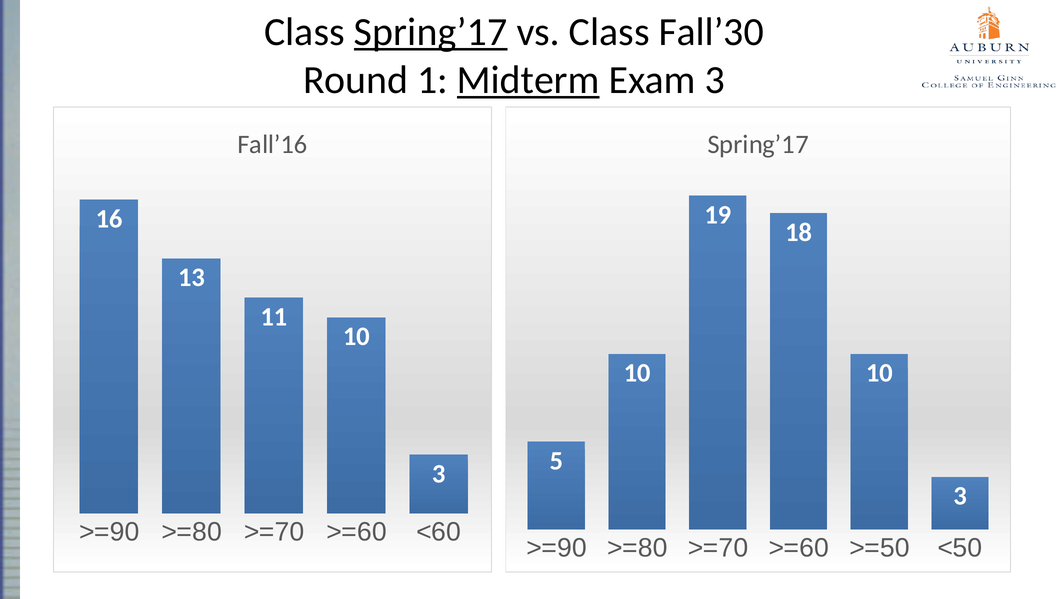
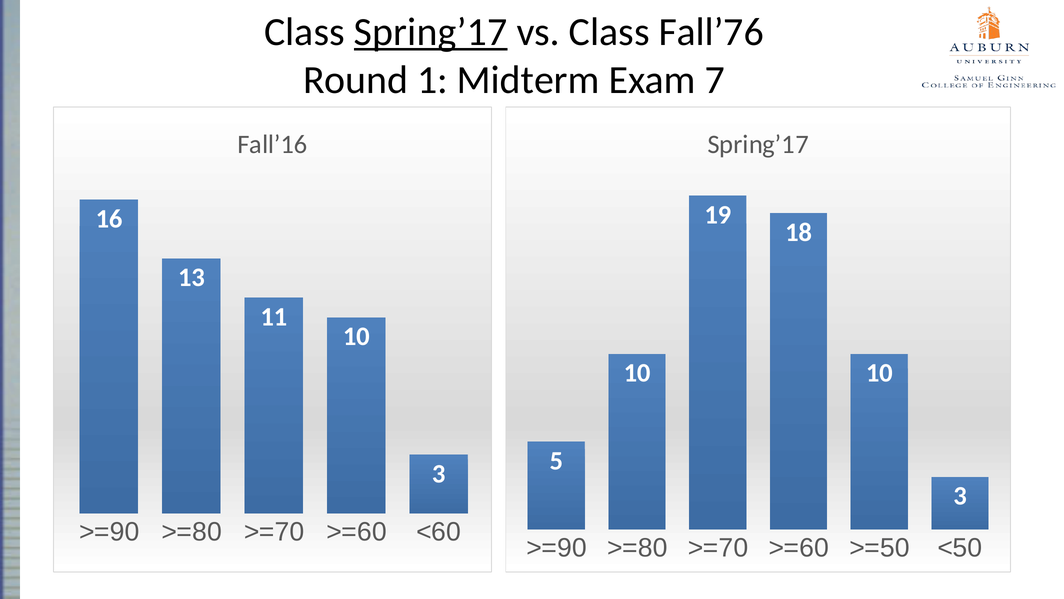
Fall’30: Fall’30 -> Fall’76 (711, 32)
Midterm underline: present -> none (528, 80)
Exam 3: 3 -> 7 (715, 80)
